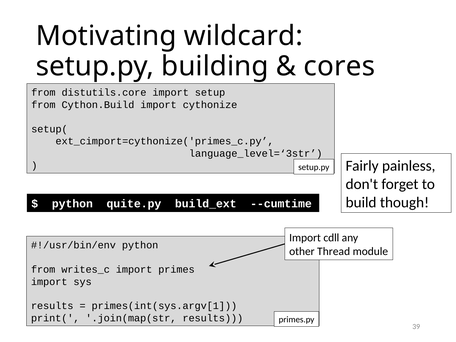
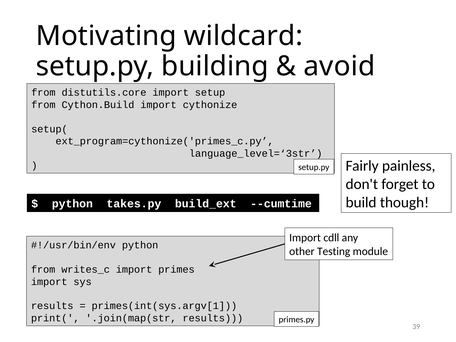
cores: cores -> avoid (339, 66)
ext_cimport=cythonize('primes_c.py: ext_cimport=cythonize('primes_c.py -> ext_program=cythonize('primes_c.py (165, 141)
quite.py: quite.py -> takes.py (134, 204)
Thread: Thread -> Testing (334, 252)
